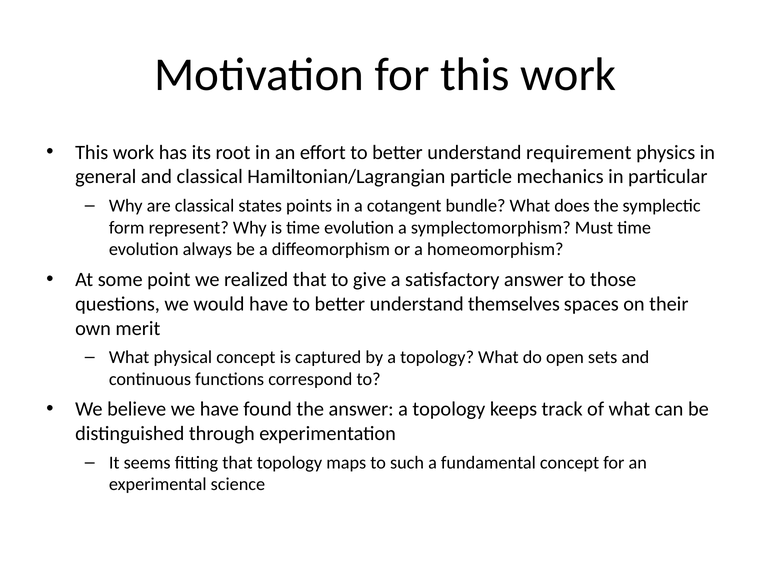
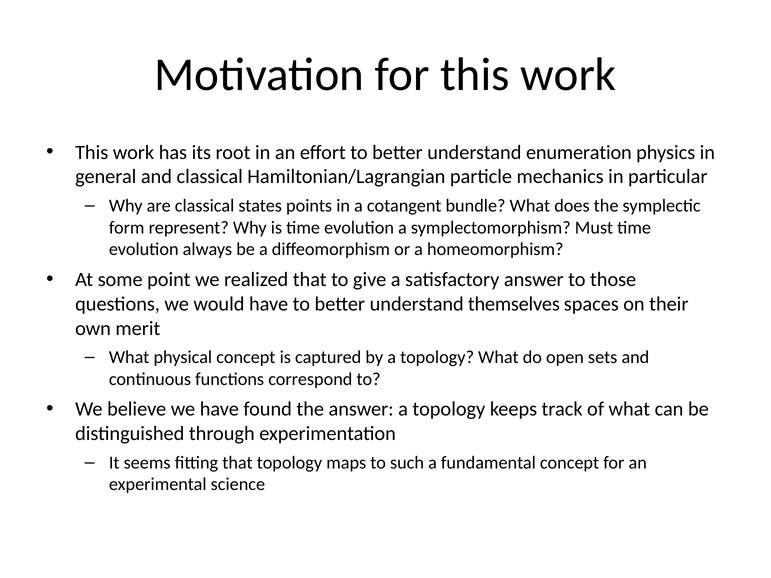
requirement: requirement -> enumeration (579, 152)
